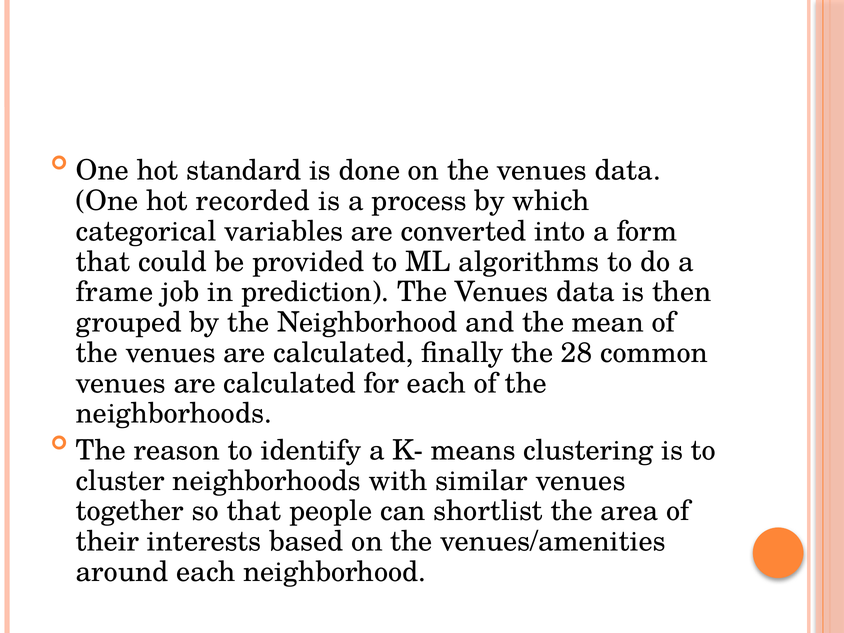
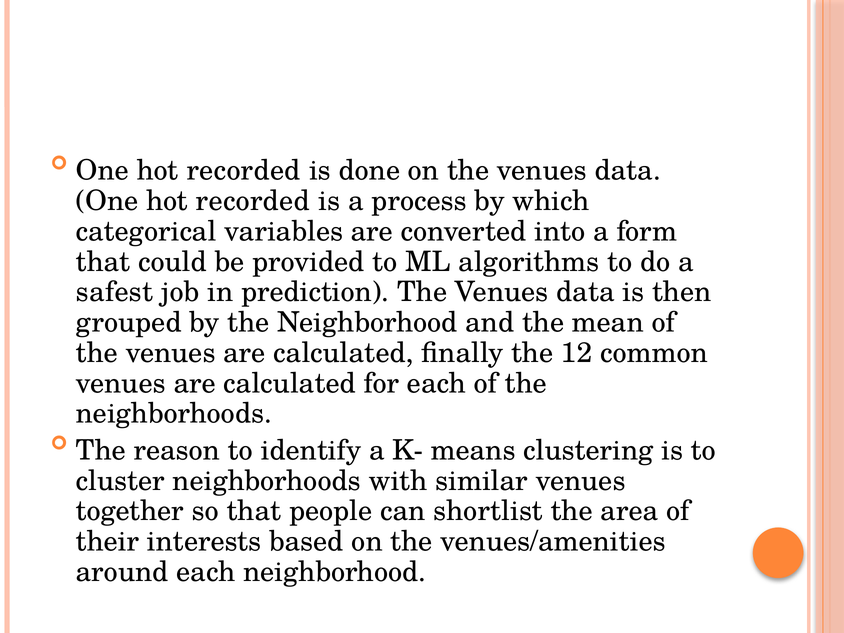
standard: standard -> recorded (244, 171)
frame: frame -> safest (115, 292)
28: 28 -> 12 (577, 353)
